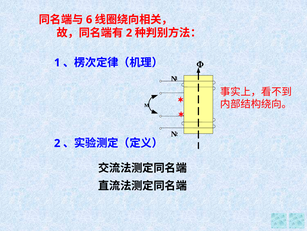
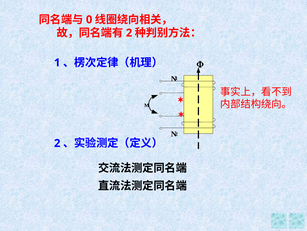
6: 6 -> 0 (89, 20)
